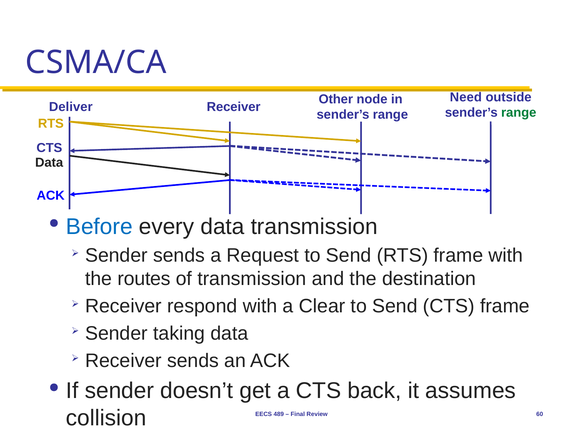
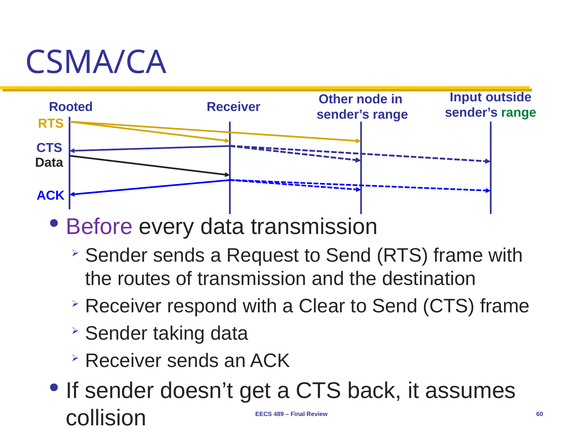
Need: Need -> Input (466, 97)
Deliver: Deliver -> Rooted (71, 107)
Before colour: blue -> purple (99, 226)
